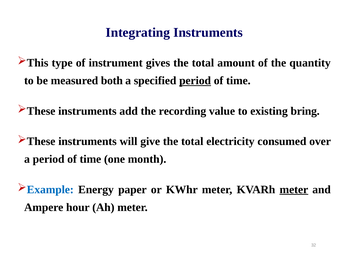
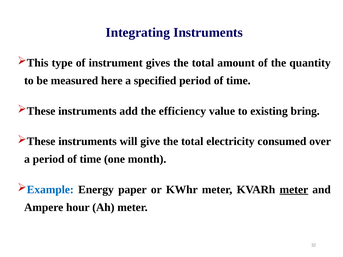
both: both -> here (112, 81)
period underline: present -> none (195, 81)
recording: recording -> efficiency (182, 111)
